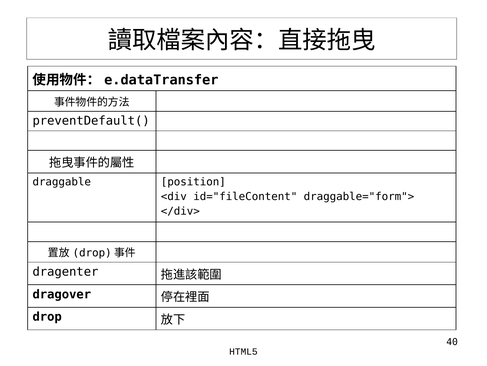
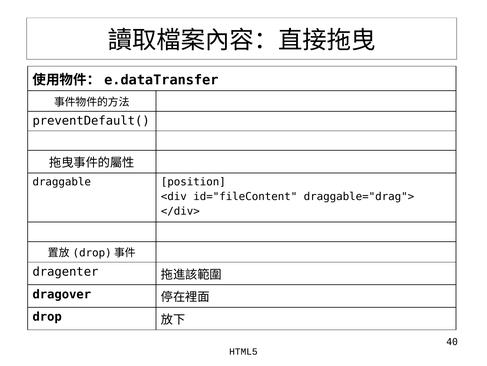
draggable="form">: draggable="form"> -> draggable="drag"> (359, 196)
